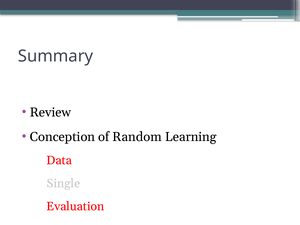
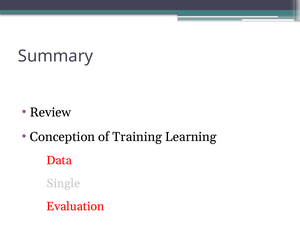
Random: Random -> Training (137, 137)
